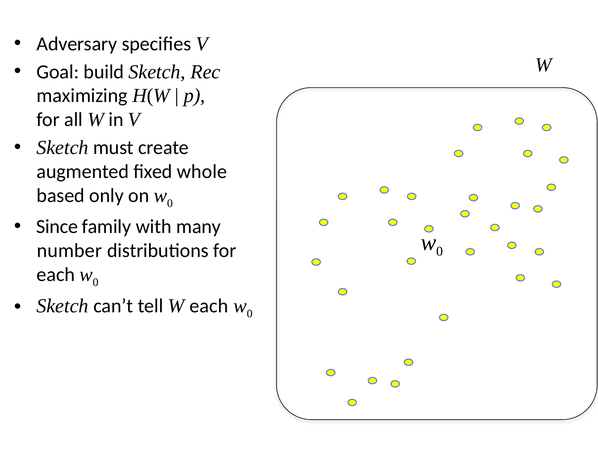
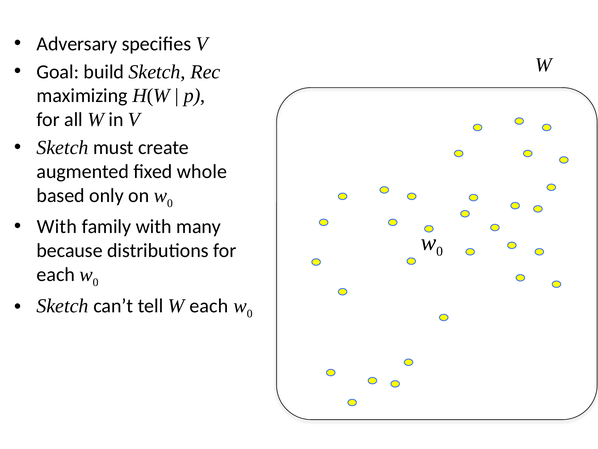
Since: Since -> With (57, 226)
number: number -> because (70, 250)
